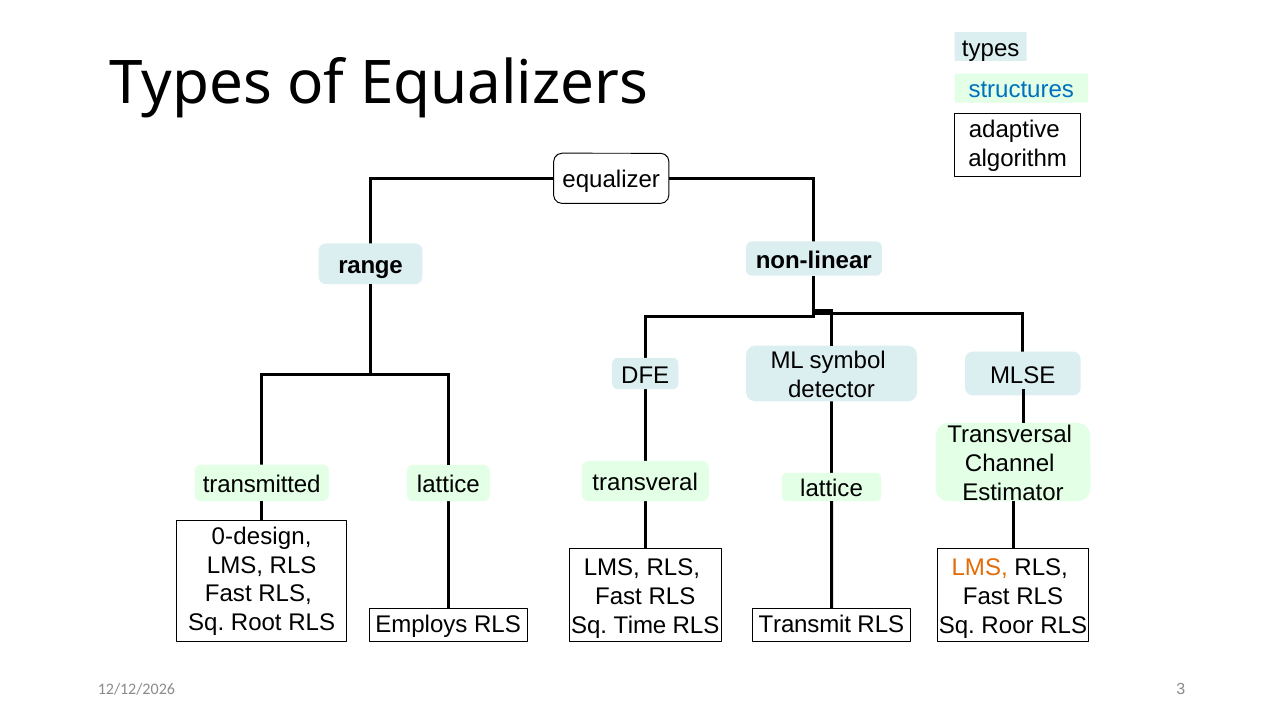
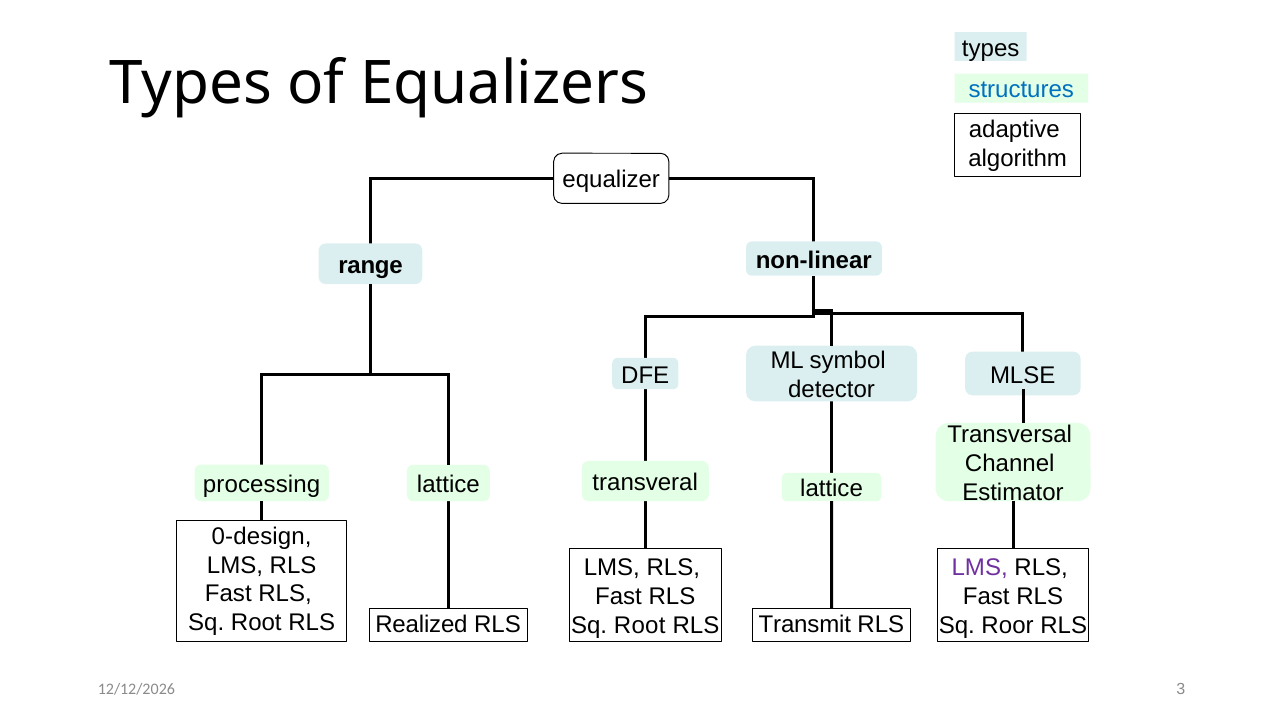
transmitted: transmitted -> processing (262, 484)
LMS colour: orange -> purple (980, 568)
Employs: Employs -> Realized (421, 624)
Time: Time -> Root (640, 625)
